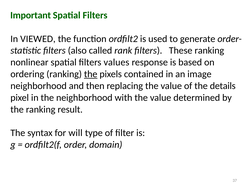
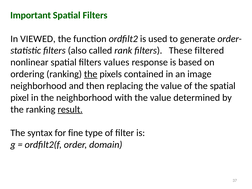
These ranking: ranking -> filtered (209, 51)
the details: details -> spatial (223, 86)
result underline: none -> present (70, 109)
will: will -> fine (76, 133)
